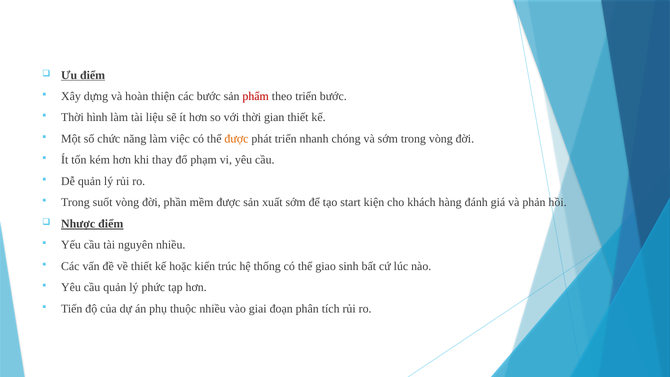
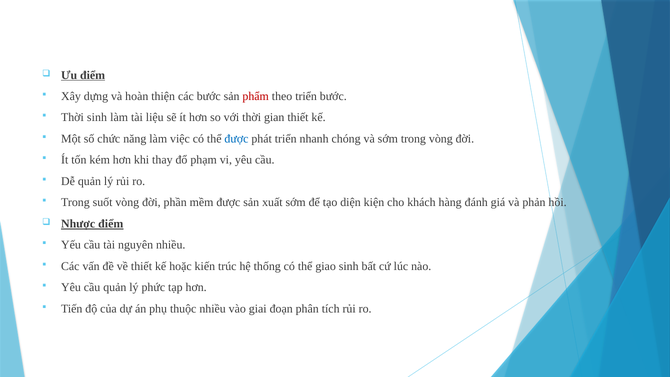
Thời hình: hình -> sinh (97, 118)
được colour: orange -> blue (236, 139)
start: start -> diện (351, 202)
